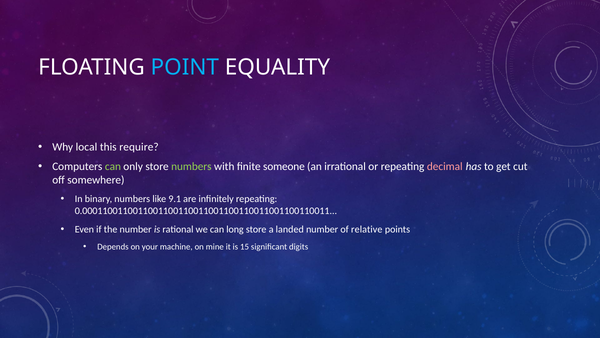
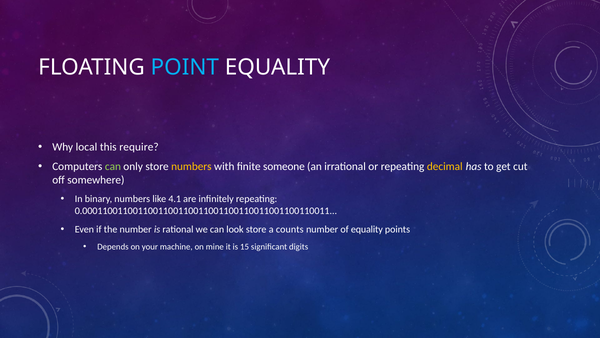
numbers colour: light green -> yellow (191, 166)
decimal colour: pink -> yellow (445, 166)
9.1: 9.1 -> 4.1 (175, 199)
long: long -> look (235, 229)
landed: landed -> counts (290, 229)
of relative: relative -> equality (367, 229)
